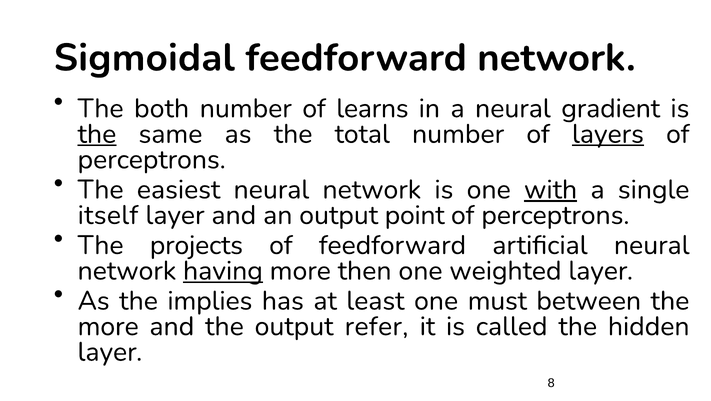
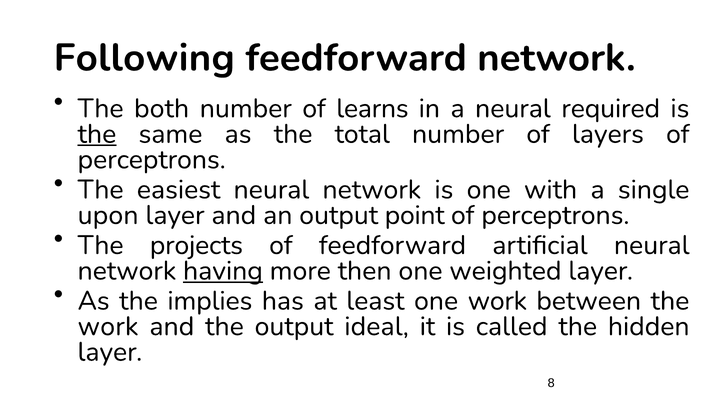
Sigmoidal: Sigmoidal -> Following (144, 58)
gradient: gradient -> required (611, 109)
layers underline: present -> none (608, 134)
with underline: present -> none (551, 190)
itself: itself -> upon (108, 215)
one must: must -> work (497, 301)
more: more -> work (108, 327)
refer: refer -> ideal (377, 327)
